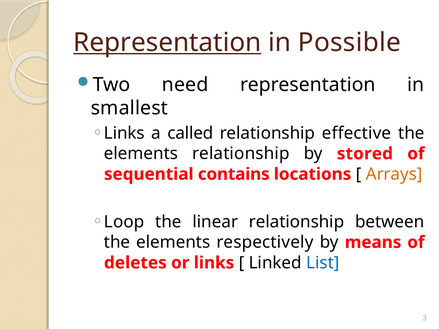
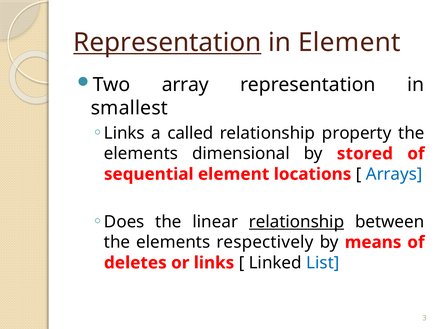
in Possible: Possible -> Element (349, 42)
need: need -> array (185, 85)
effective: effective -> property (357, 133)
elements relationship: relationship -> dimensional (241, 154)
sequential contains: contains -> element (234, 174)
Arrays colour: orange -> blue (394, 174)
Loop: Loop -> Does (124, 222)
relationship underline: none -> present (297, 222)
